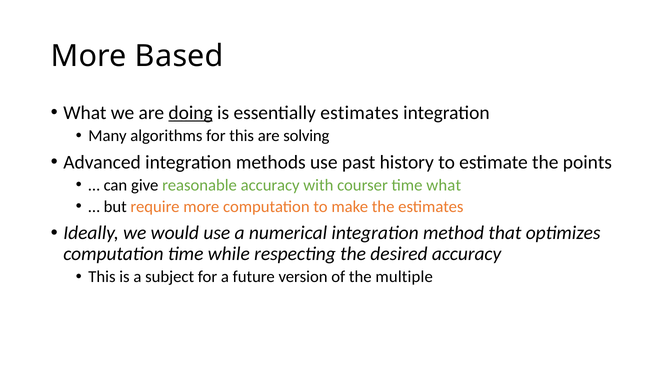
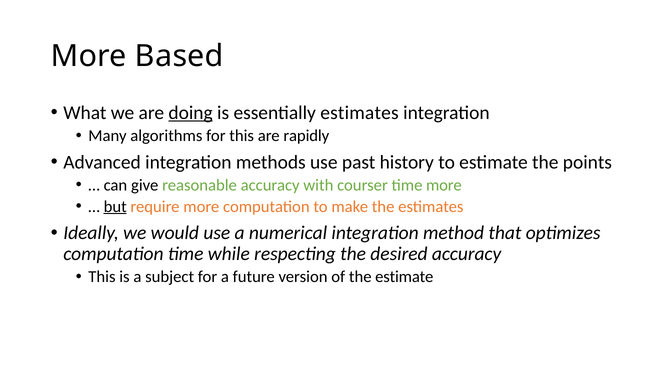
solving: solving -> rapidly (306, 136)
time what: what -> more (444, 185)
but underline: none -> present (115, 207)
the multiple: multiple -> estimate (404, 277)
